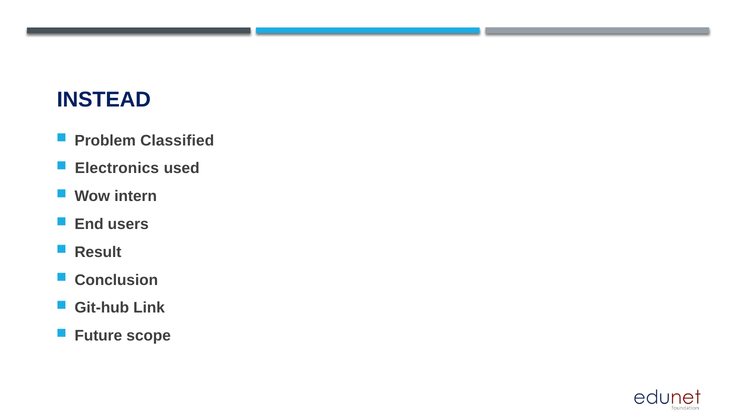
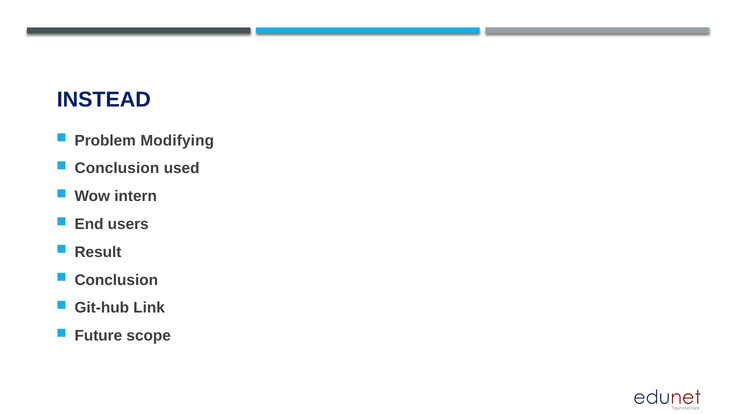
Classified: Classified -> Modifying (177, 140)
Electronics: Electronics -> Conclusion (117, 168)
